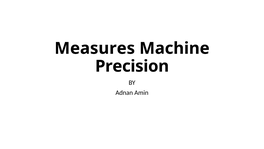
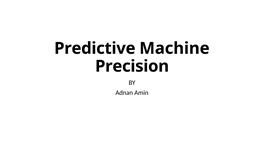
Measures: Measures -> Predictive (95, 48)
